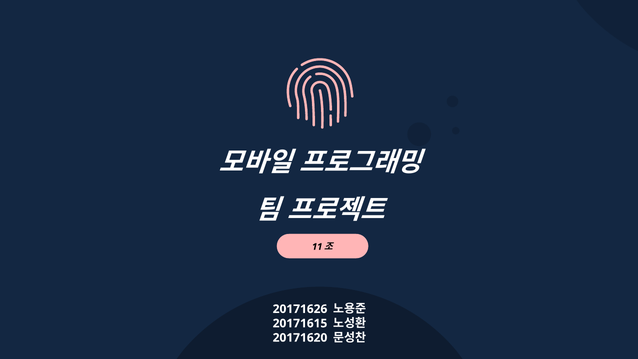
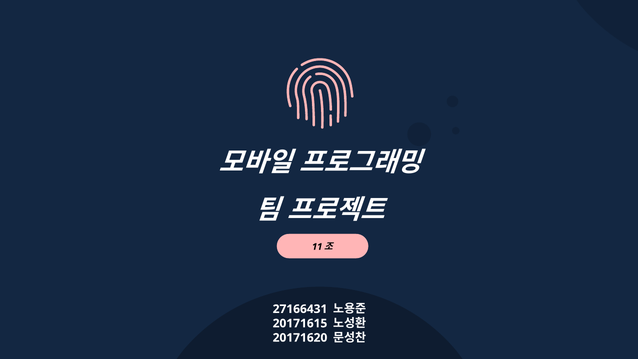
20171626: 20171626 -> 27166431 (300, 309)
